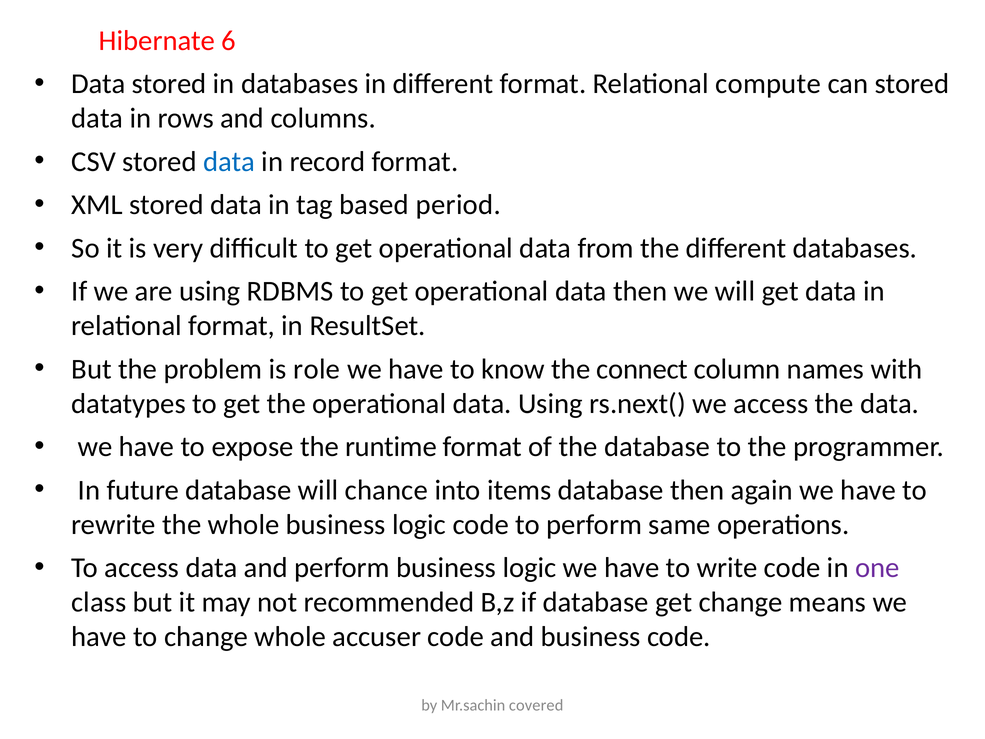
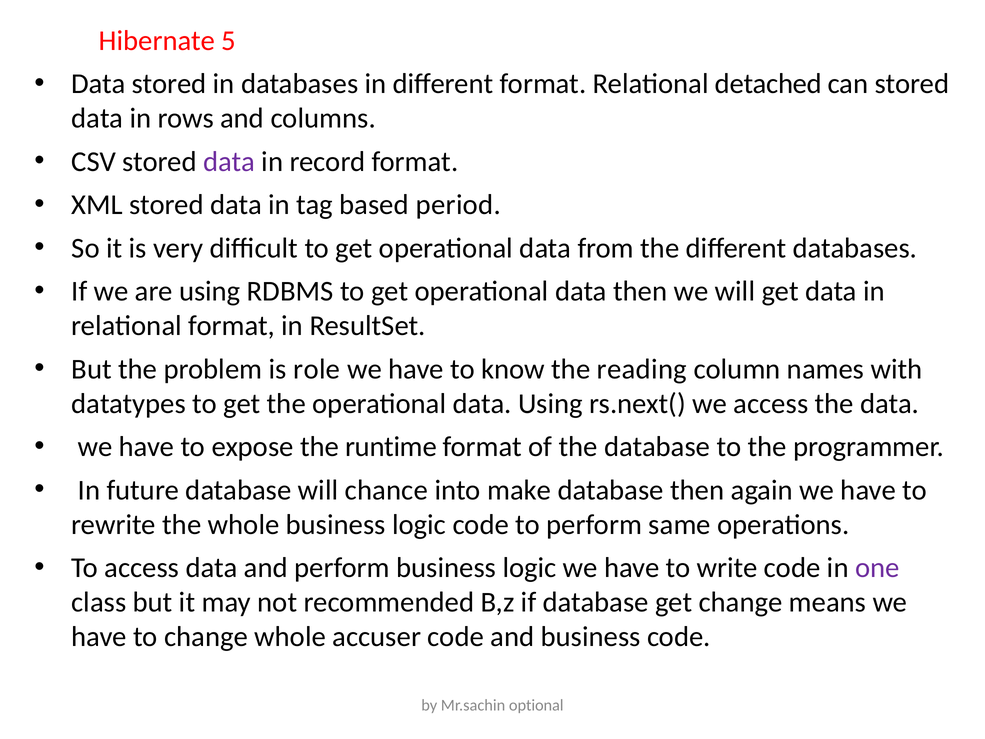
6: 6 -> 5 (228, 41)
compute: compute -> detached (768, 84)
data colour: blue -> purple (229, 162)
connect: connect -> reading (642, 369)
items: items -> make (519, 490)
covered: covered -> optional (536, 705)
